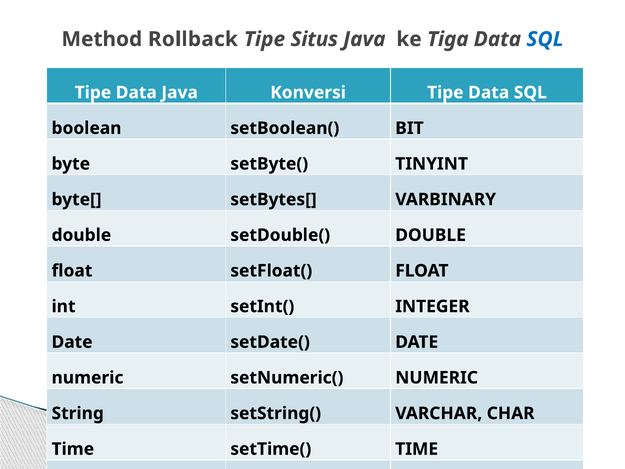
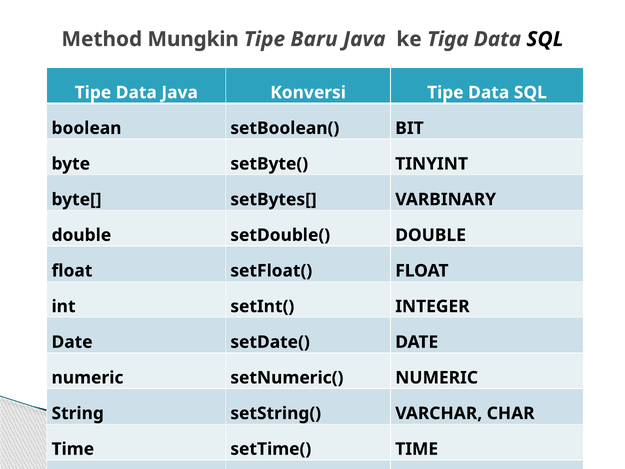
Rollback: Rollback -> Mungkin (193, 39)
Situs: Situs -> Baru (314, 39)
SQL colour: blue -> black (545, 39)
